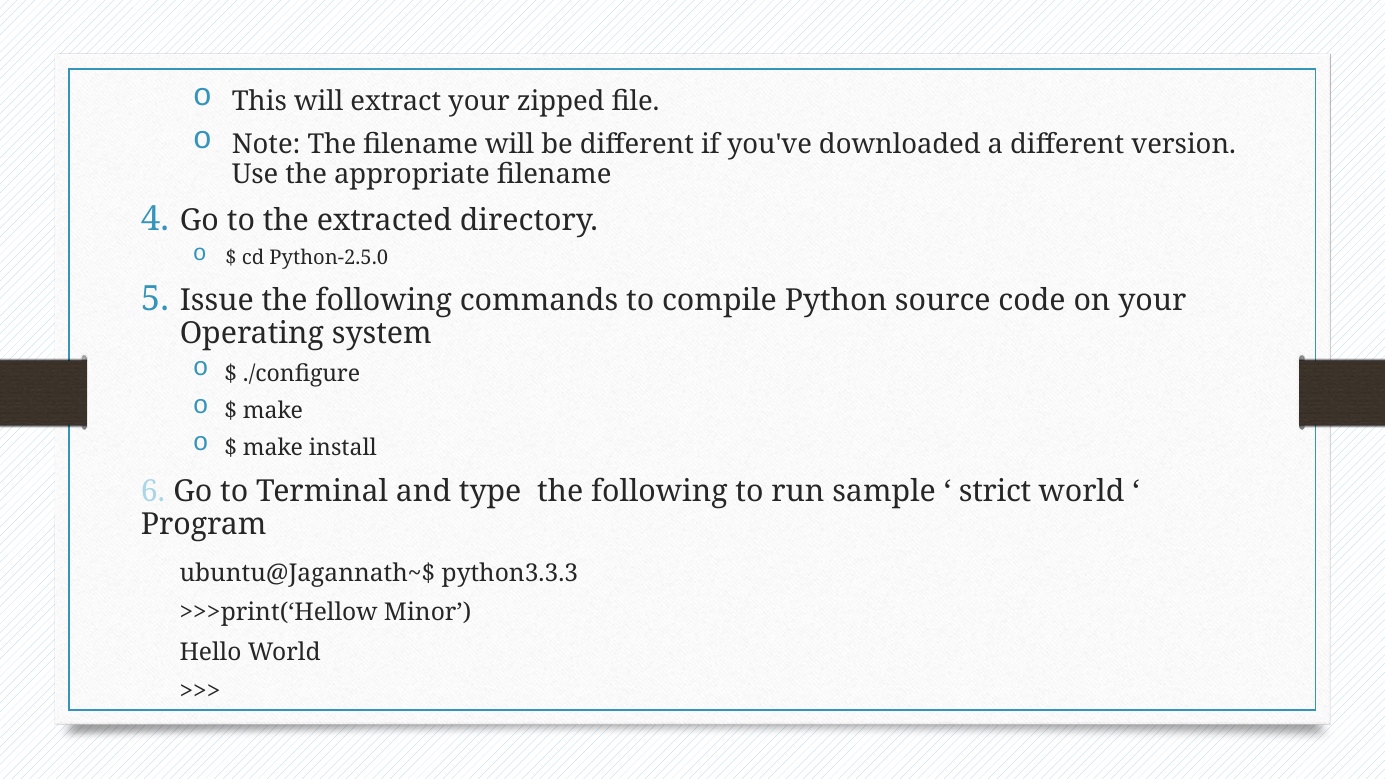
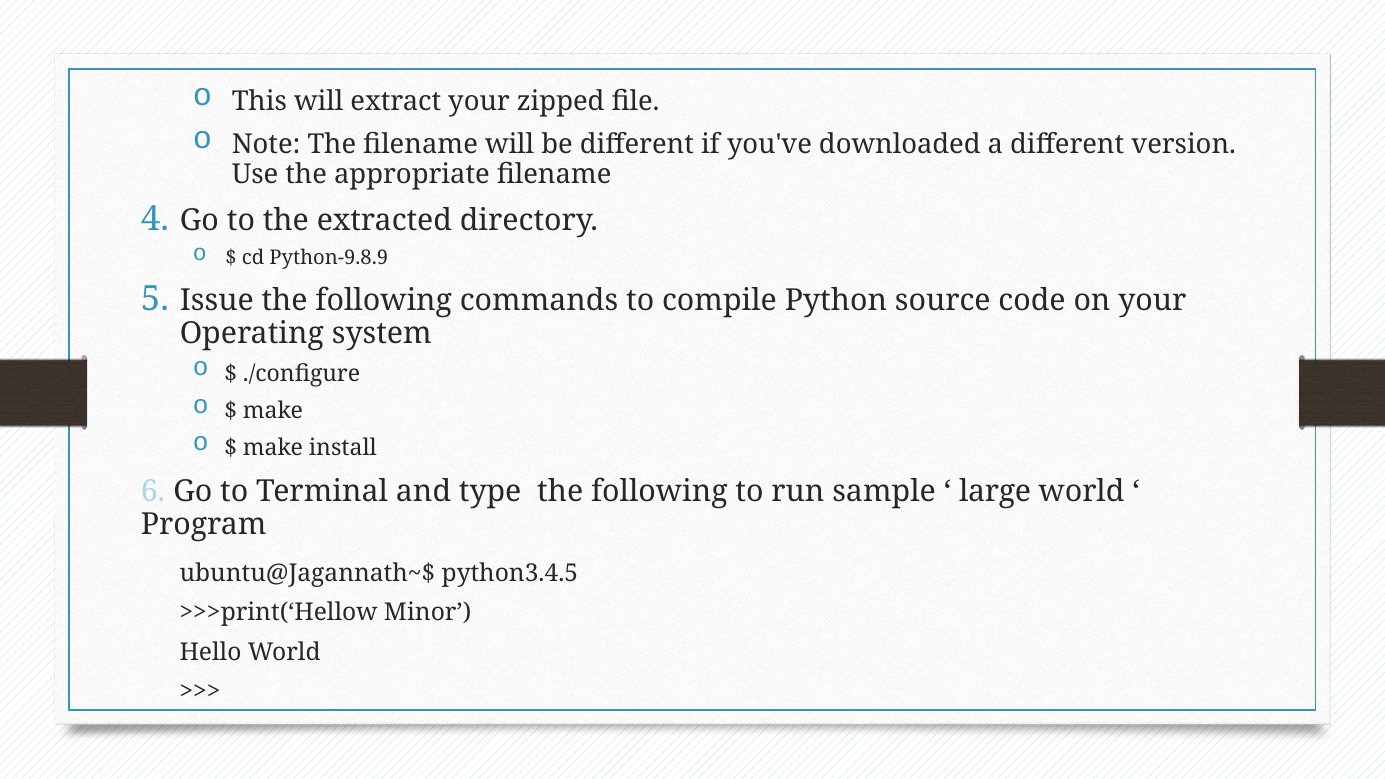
Python-2.5.0: Python-2.5.0 -> Python-9.8.9 (329, 258)
strict: strict -> large (995, 492)
python3.3.3: python3.3.3 -> python3.4.5 (510, 573)
